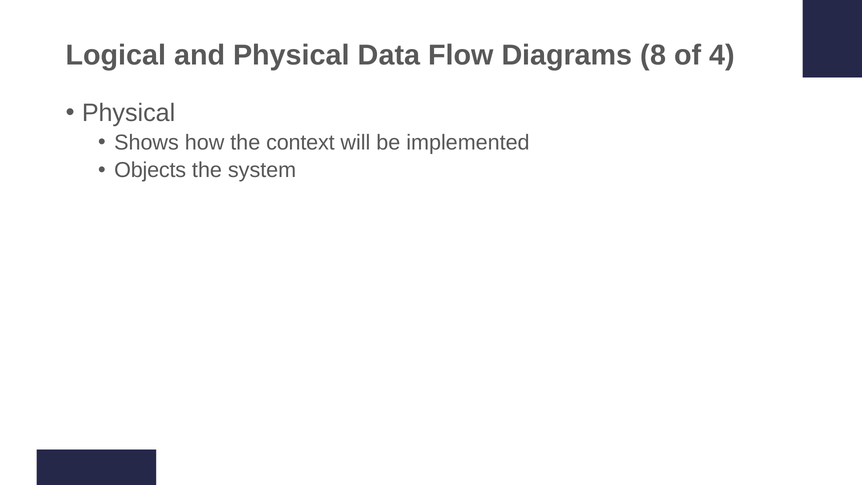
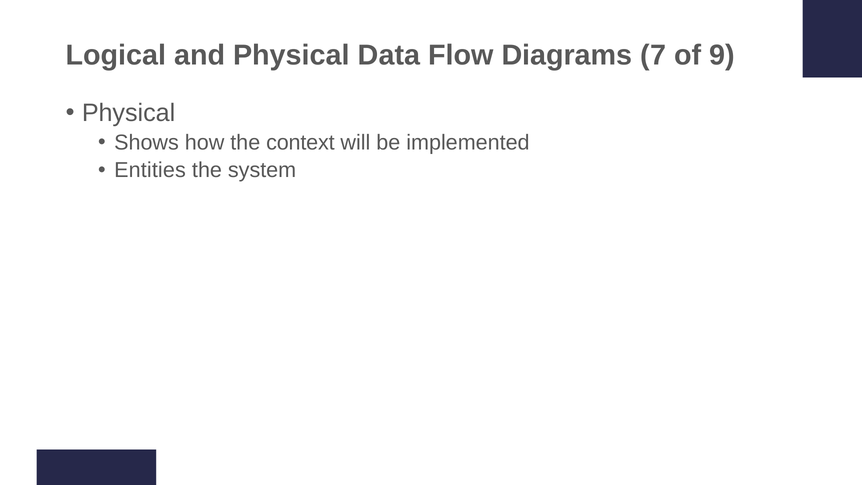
8: 8 -> 7 (653, 55)
4: 4 -> 9 (722, 55)
Objects: Objects -> Entities (150, 170)
